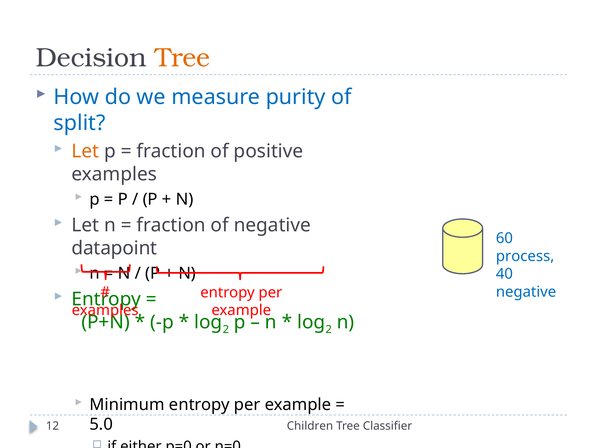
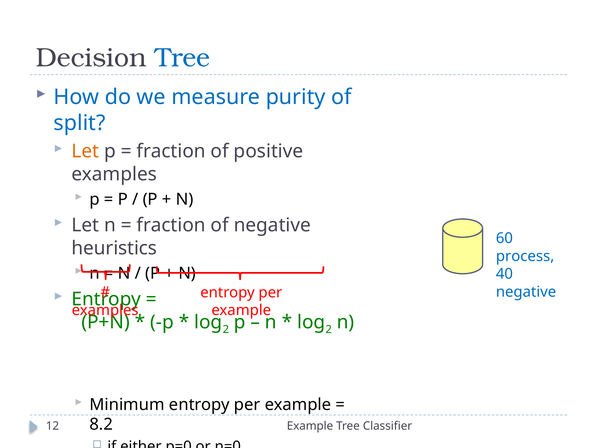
Tree colour: orange -> blue (182, 58)
datapoint: datapoint -> heuristics (114, 248)
5.0: 5.0 -> 8.2 (101, 424)
Children: Children -> Example (310, 426)
